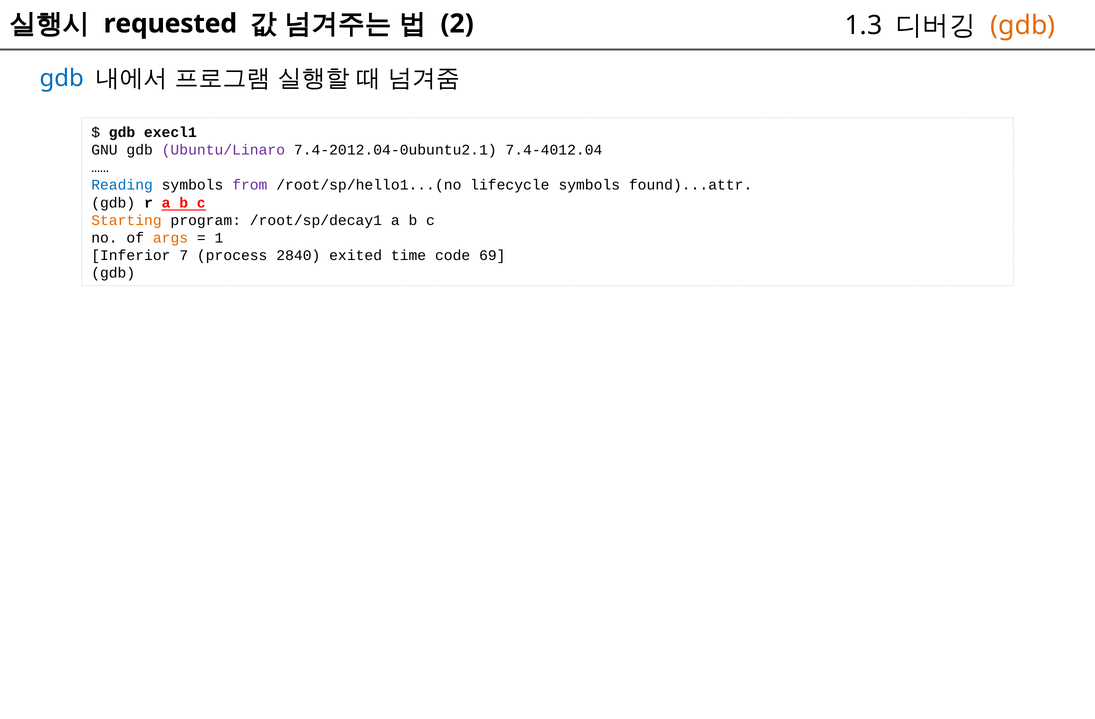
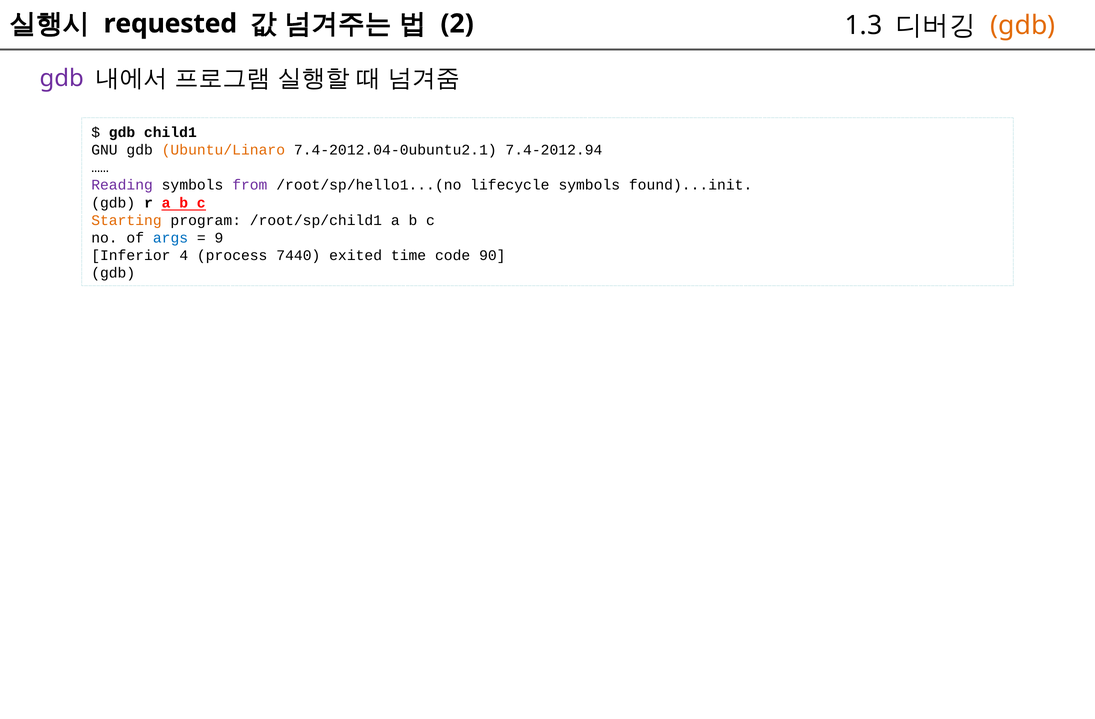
gdb colour: blue -> purple (62, 78)
execl1: execl1 -> child1 (170, 132)
Ubuntu/Linaro colour: purple -> orange (223, 150)
7.4-4012.04: 7.4-4012.04 -> 7.4-2012.94 (554, 150)
Reading colour: blue -> purple (122, 185)
found)...attr: found)...attr -> found)...init (691, 185)
/root/sp/decay1: /root/sp/decay1 -> /root/sp/child1 (316, 220)
args colour: orange -> blue (171, 238)
1: 1 -> 9 (219, 238)
7: 7 -> 4 (184, 256)
2840: 2840 -> 7440 (298, 256)
69: 69 -> 90 (492, 256)
